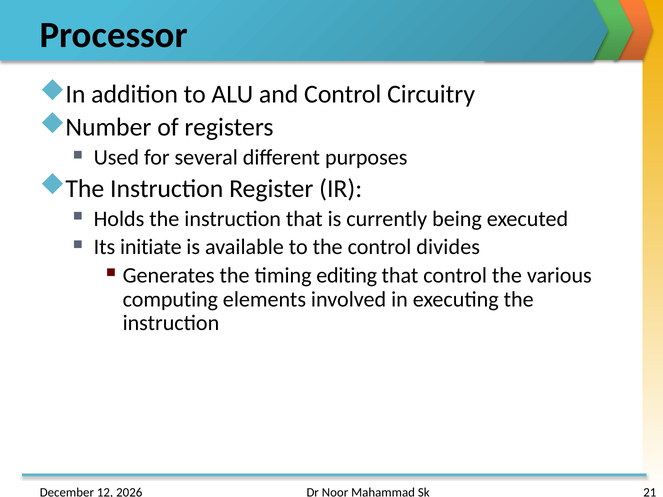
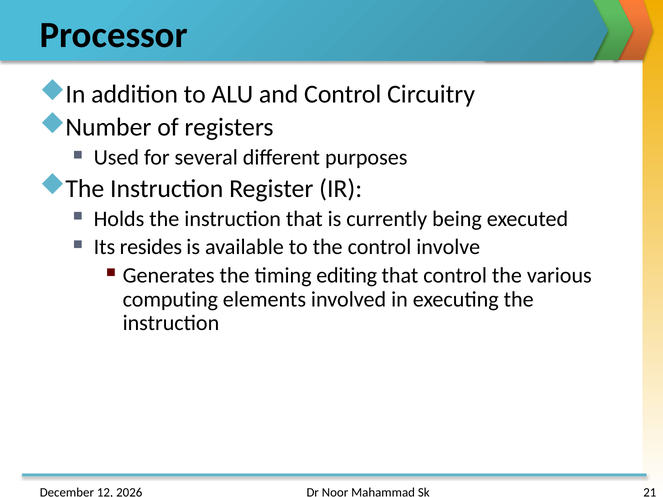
initiate: initiate -> resides (151, 247)
divides: divides -> involve (448, 247)
